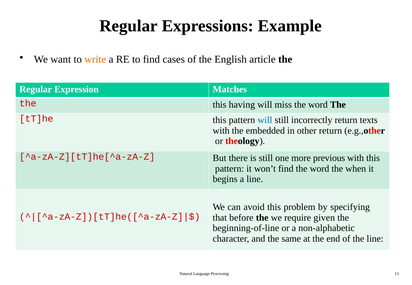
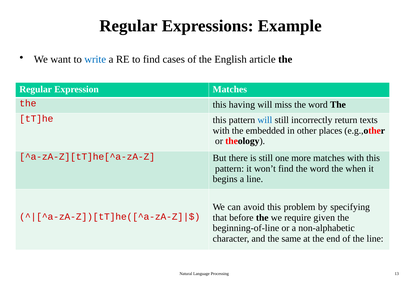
write colour: orange -> blue (95, 59)
other return: return -> places (331, 131)
more previous: previous -> matches (329, 158)
